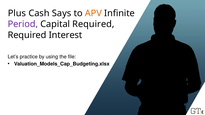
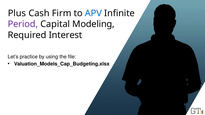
Says: Says -> Firm (62, 13)
APV colour: orange -> blue (93, 13)
Capital Required: Required -> Modeling (93, 24)
